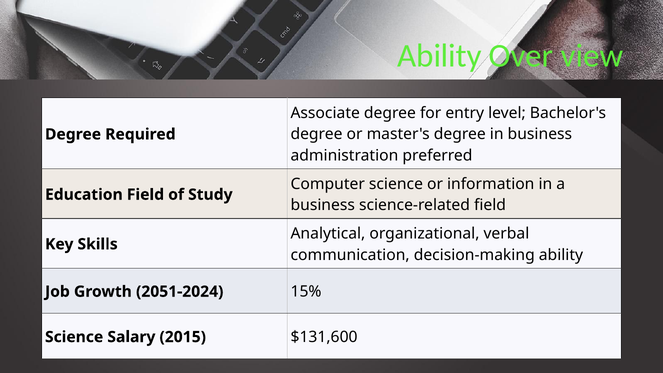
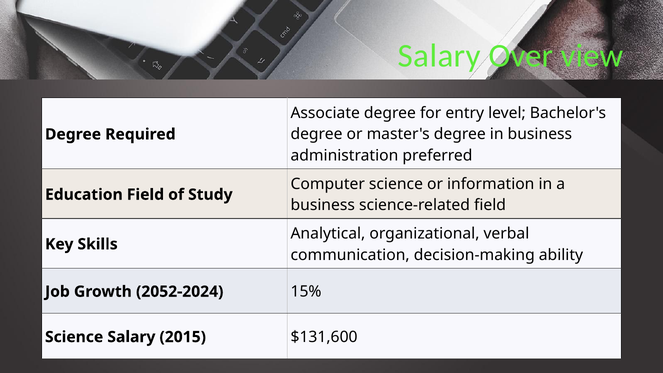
Ability: Ability -> Salary (439, 56)
2051-2024: 2051-2024 -> 2052-2024 (180, 292)
